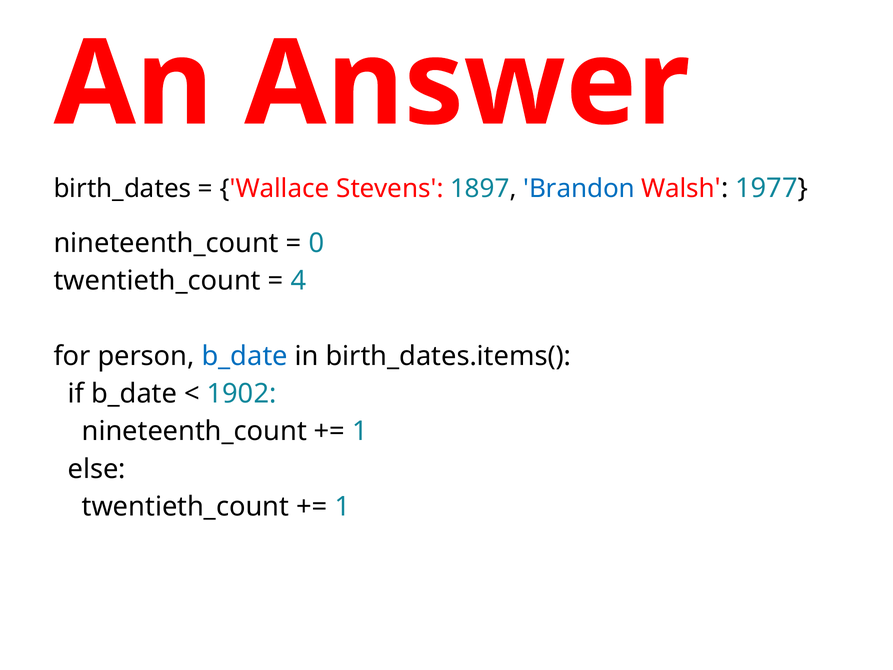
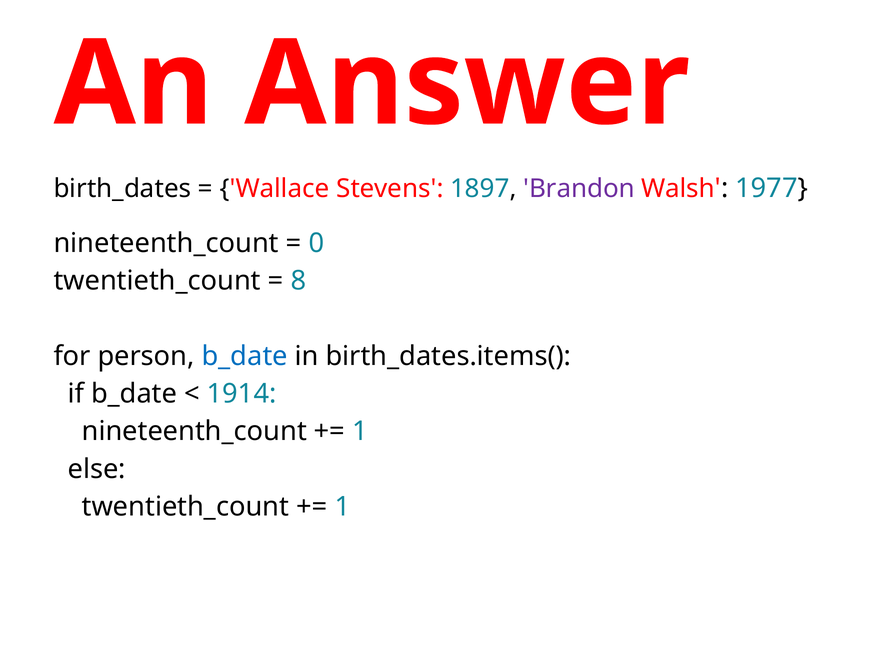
Brandon colour: blue -> purple (579, 189)
4: 4 -> 8 (298, 281)
1902: 1902 -> 1914 (242, 394)
